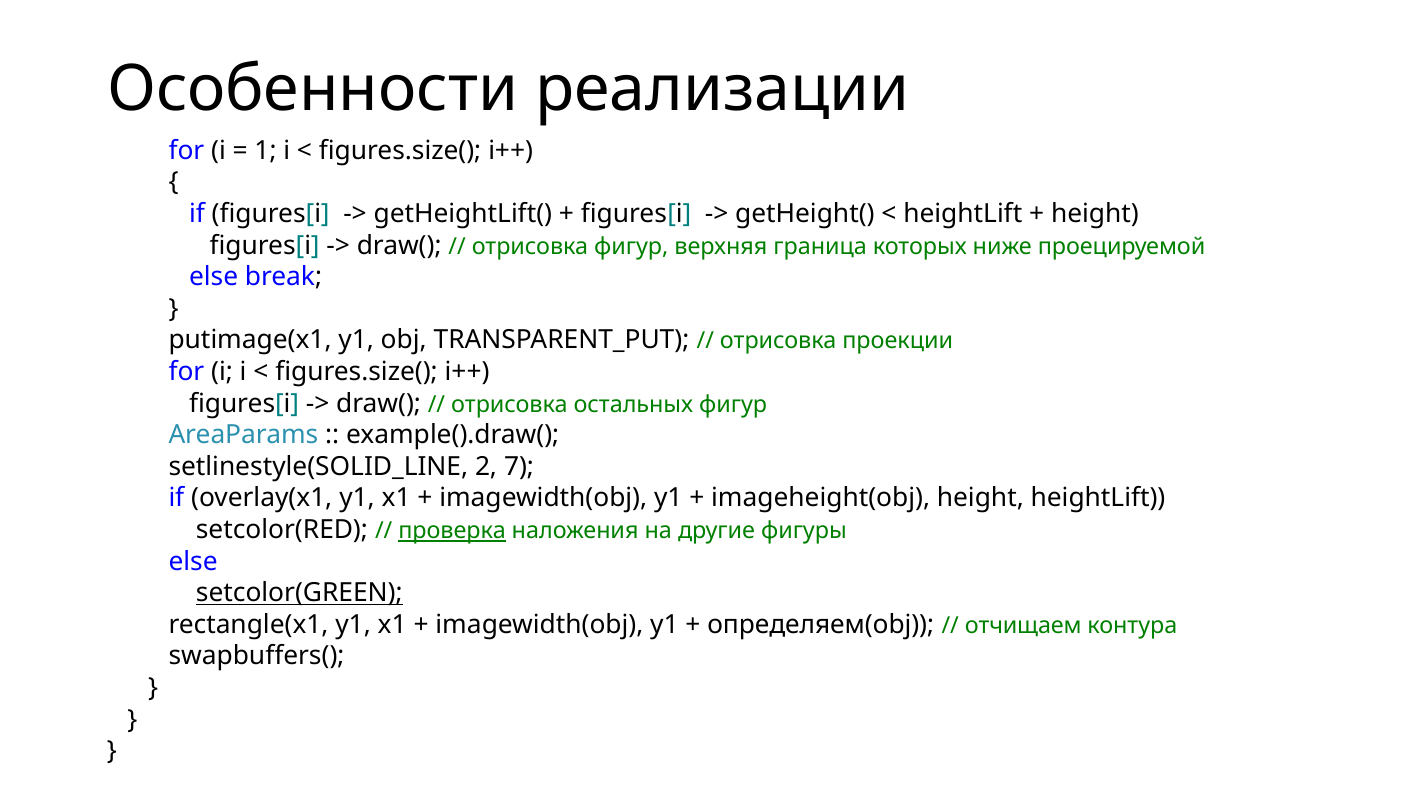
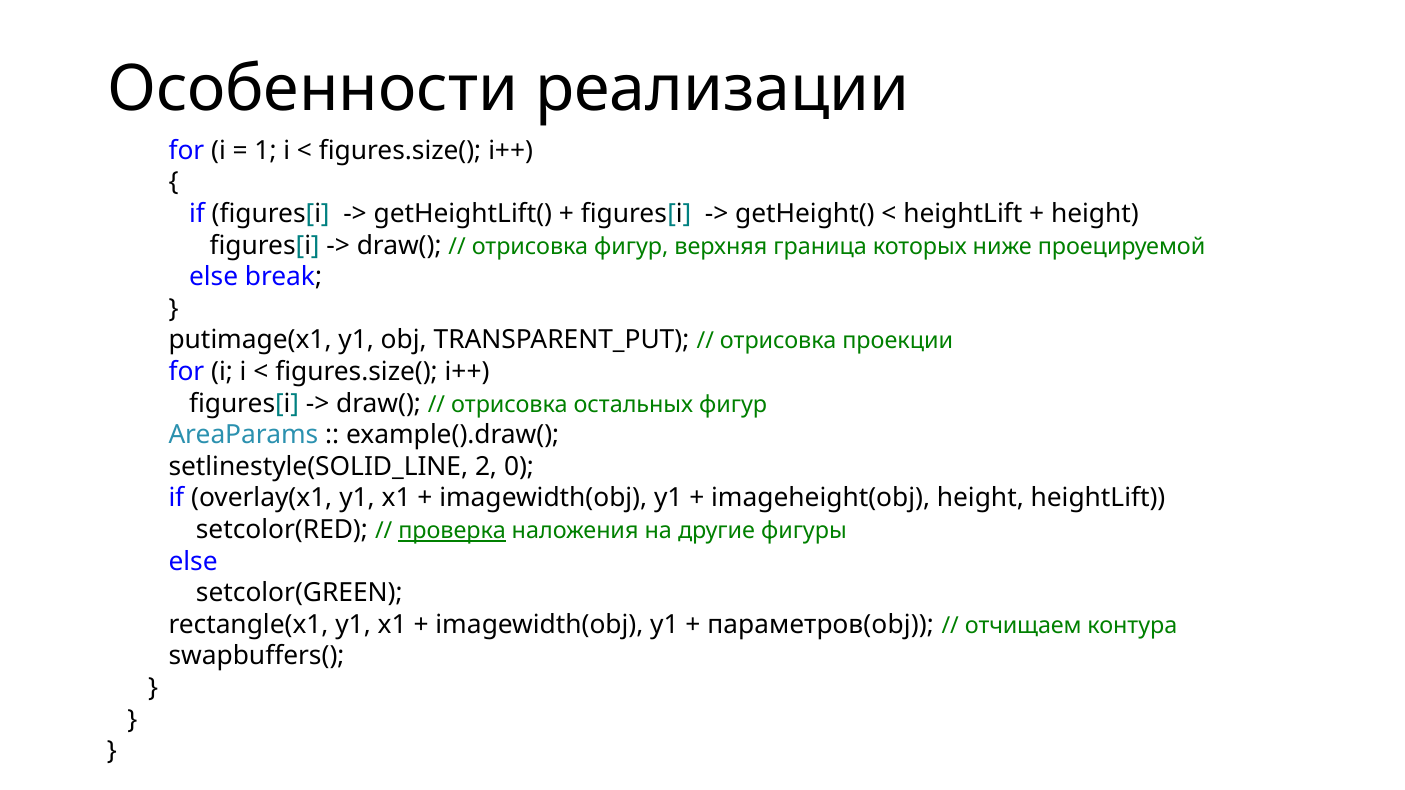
7: 7 -> 0 (519, 467)
setcolor(GREEN underline: present -> none (299, 593)
определяем(obj: определяем(obj -> параметров(obj (821, 625)
